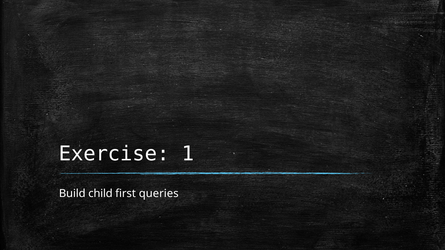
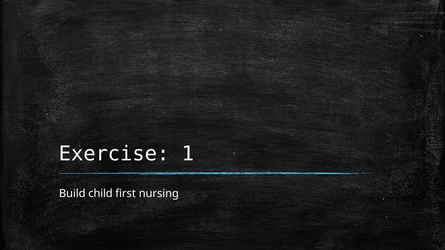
queries: queries -> nursing (159, 194)
